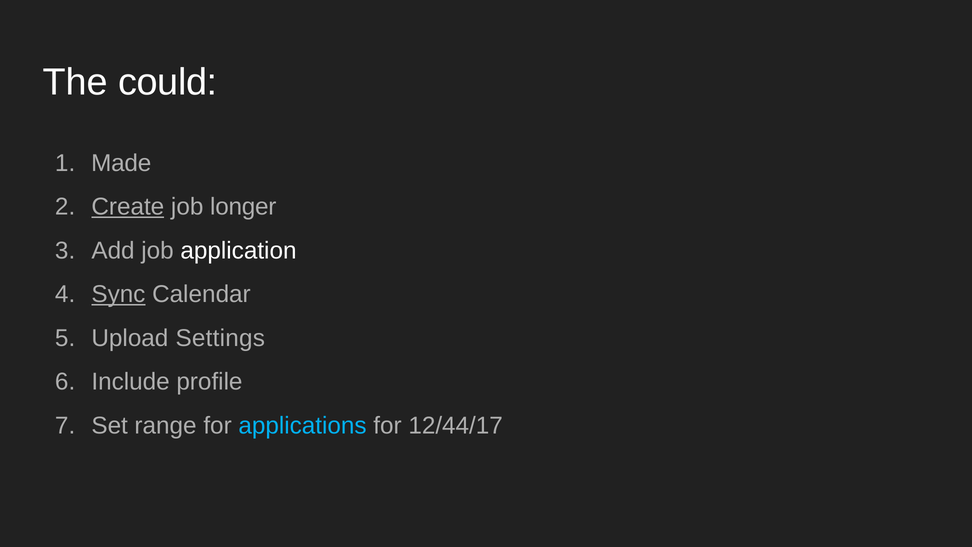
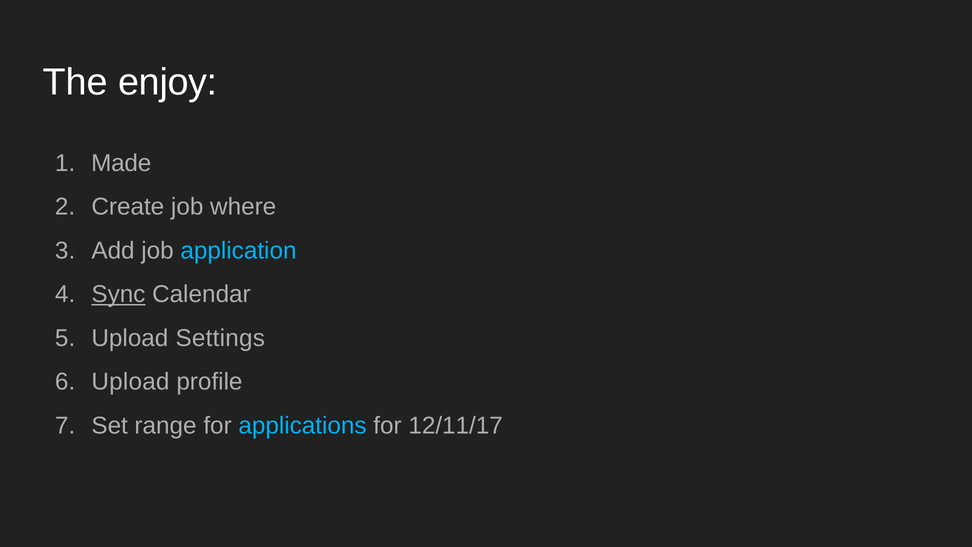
could: could -> enjoy (168, 82)
Create underline: present -> none (128, 207)
longer: longer -> where (243, 207)
application colour: white -> light blue (238, 251)
Include: Include -> Upload (130, 382)
12/44/17: 12/44/17 -> 12/11/17 (456, 426)
